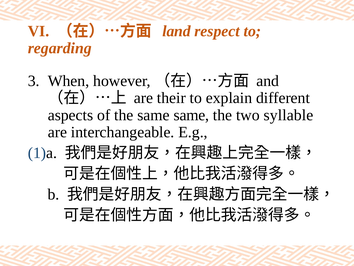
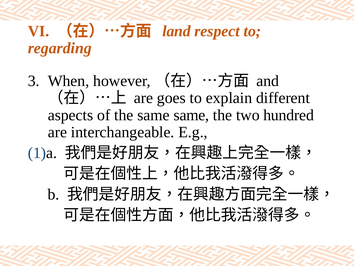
their: their -> goes (171, 98)
syllable: syllable -> hundred (289, 115)
